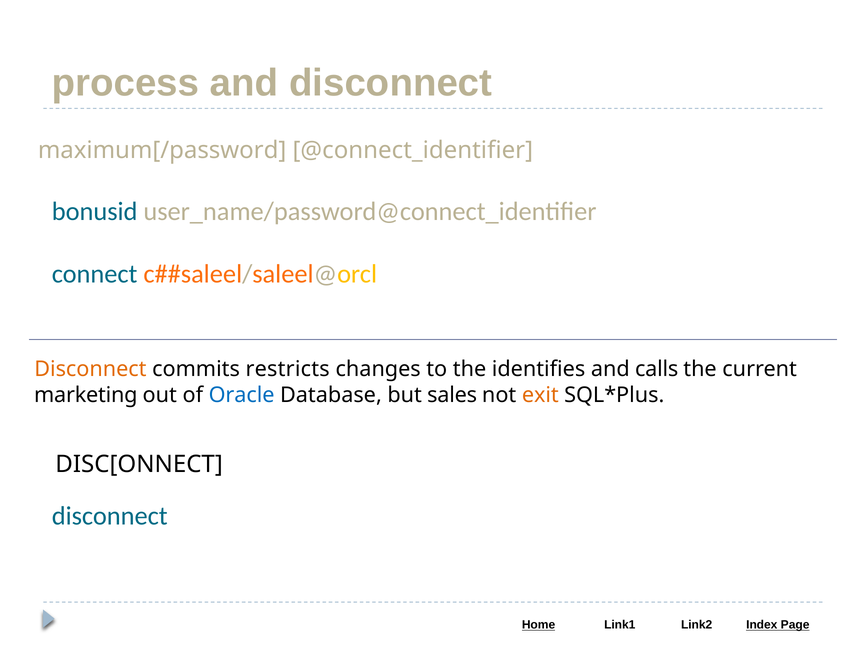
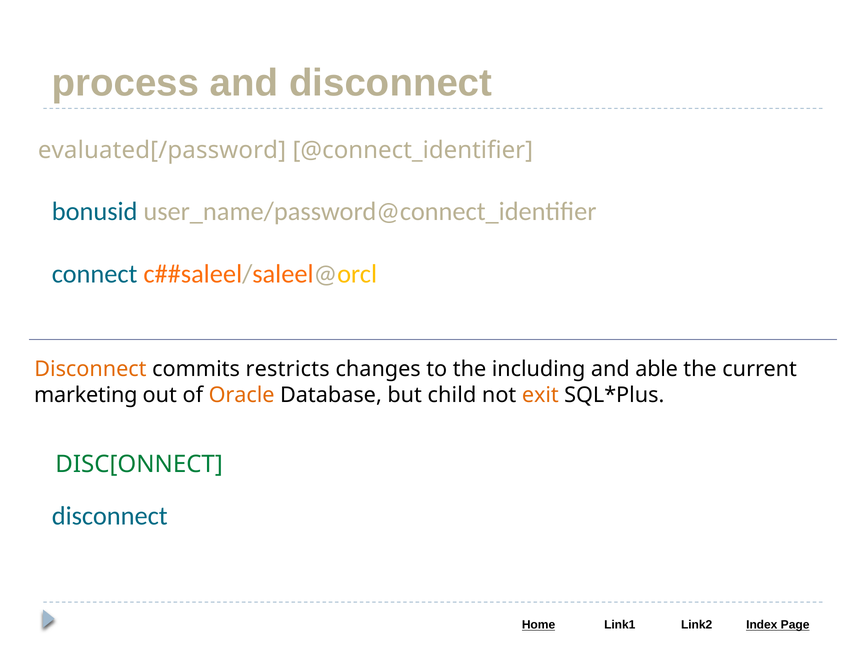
maximum[/password: maximum[/password -> evaluated[/password (162, 150)
identifies: identifies -> including (539, 369)
calls: calls -> able (657, 369)
Oracle colour: blue -> orange (242, 395)
sales: sales -> child (452, 395)
DISC[ONNECT colour: black -> green (139, 464)
